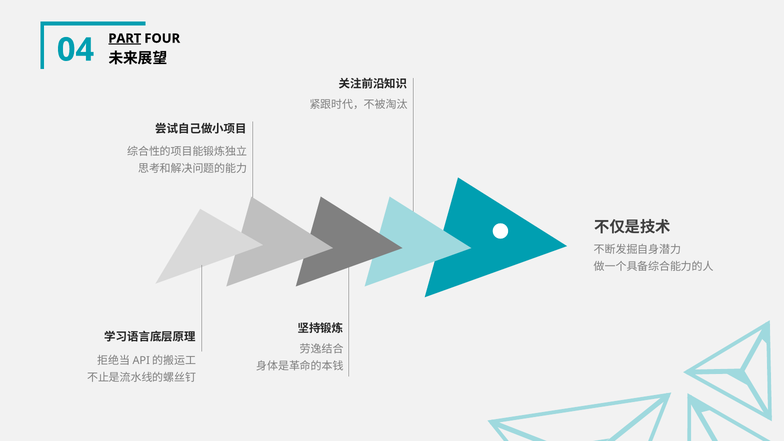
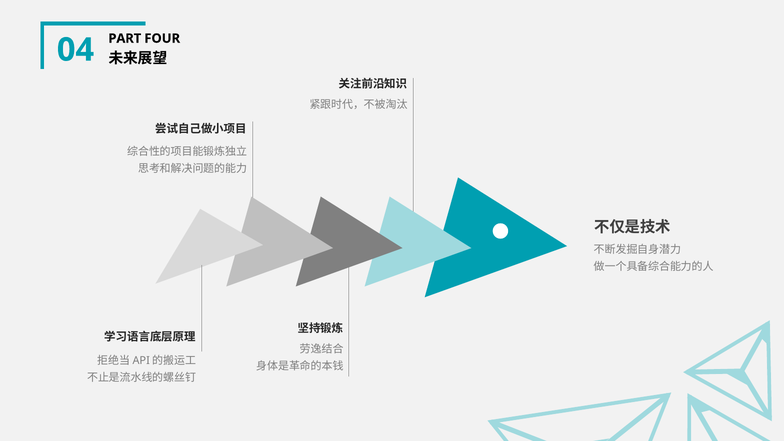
PART underline: present -> none (125, 38)
